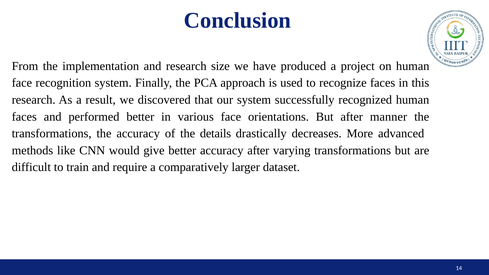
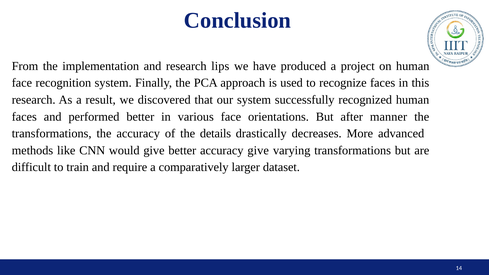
size: size -> lips (220, 66)
accuracy after: after -> give (258, 150)
